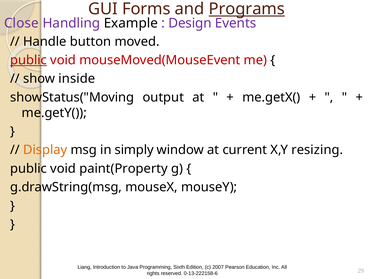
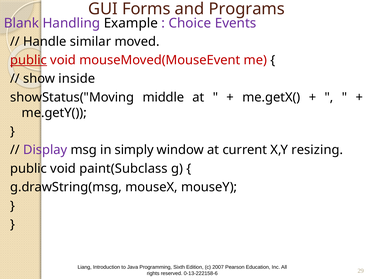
Programs underline: present -> none (247, 9)
Close: Close -> Blank (21, 23)
Design: Design -> Choice (190, 23)
button: button -> similar (91, 42)
output: output -> middle (163, 98)
Display colour: orange -> purple (45, 150)
paint(Property: paint(Property -> paint(Subclass (123, 169)
